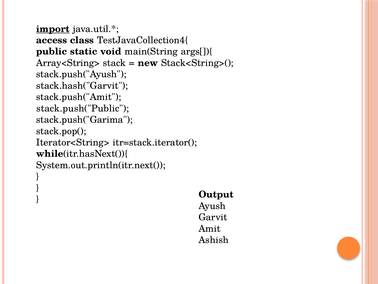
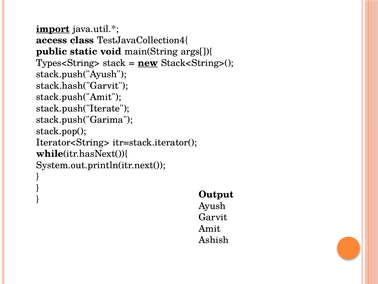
Array<String>: Array<String> -> Types<String> (68, 63)
new underline: none -> present (148, 63)
stack.push("Public: stack.push("Public -> stack.push("Iterate (83, 108)
